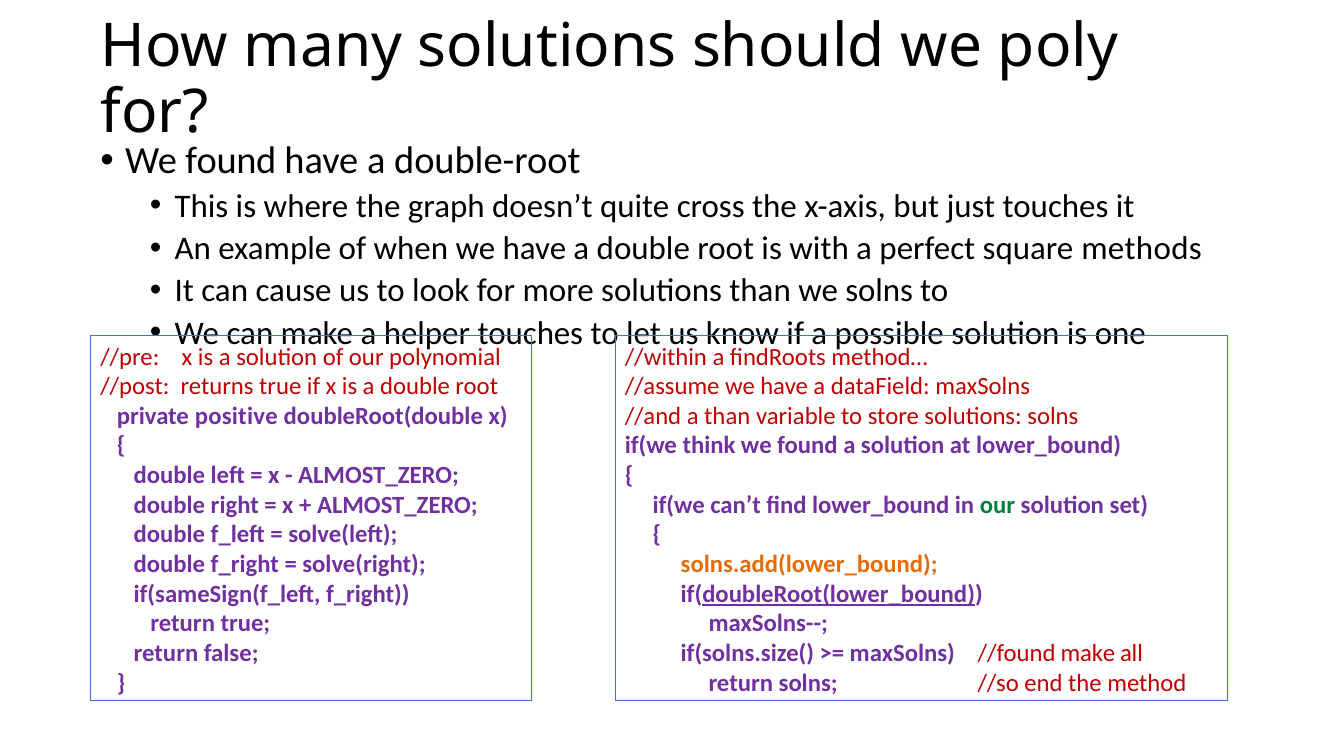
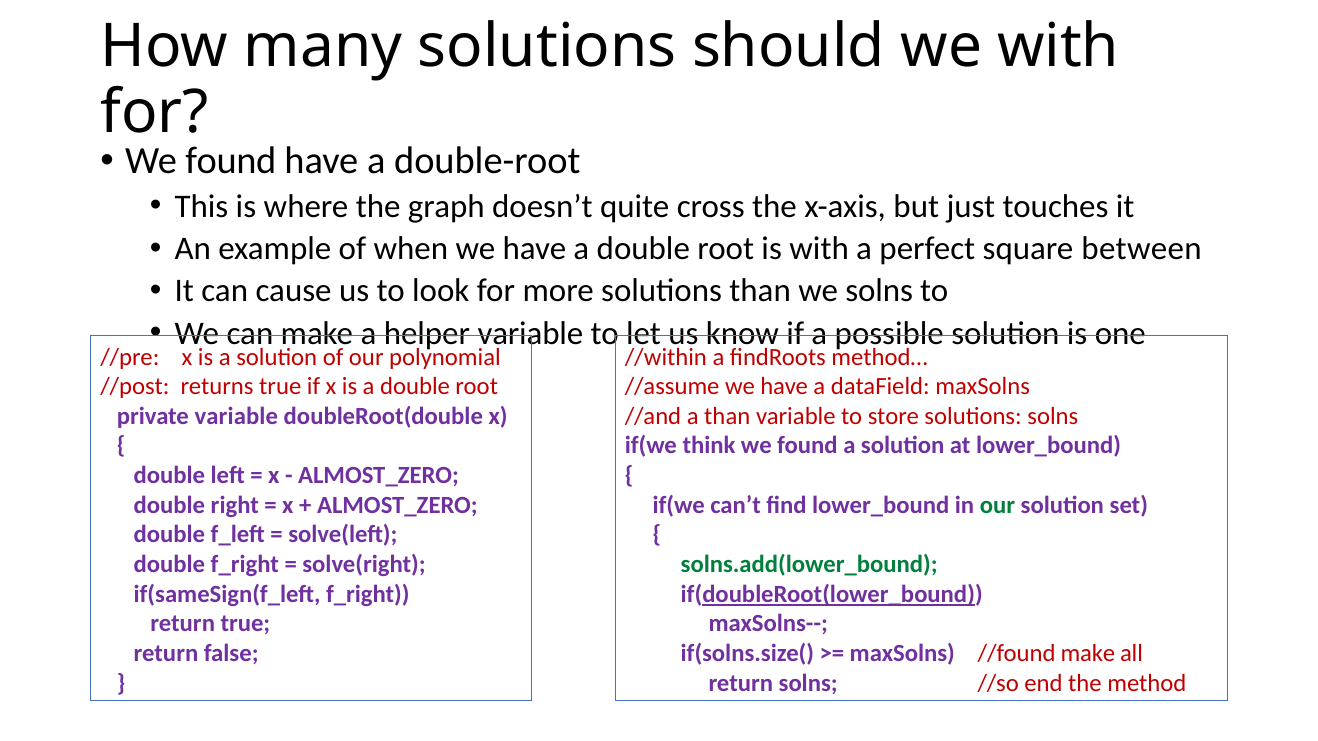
we poly: poly -> with (1058, 47)
methods: methods -> between (1142, 249)
helper touches: touches -> variable (530, 334)
private positive: positive -> variable (236, 416)
solns.add(lower_bound colour: orange -> green (809, 565)
